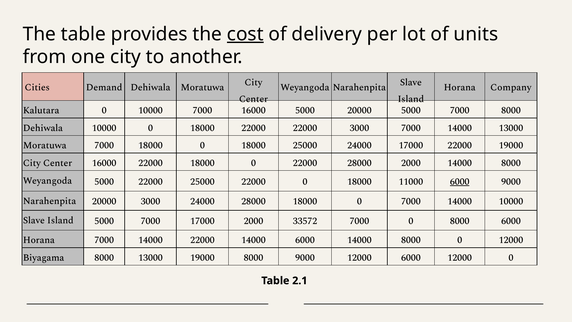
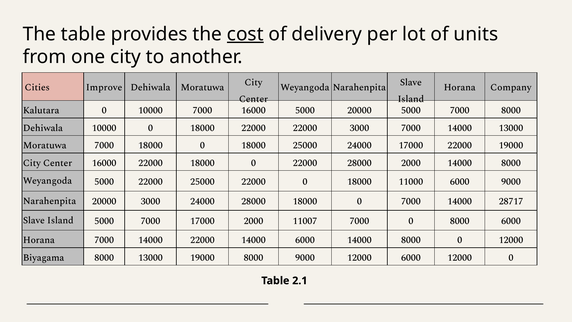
Demand: Demand -> Improve (104, 87)
6000 underline: present -> none (460, 181)
14000 10000: 10000 -> 28717 (511, 201)
33572: 33572 -> 11007 (305, 221)
